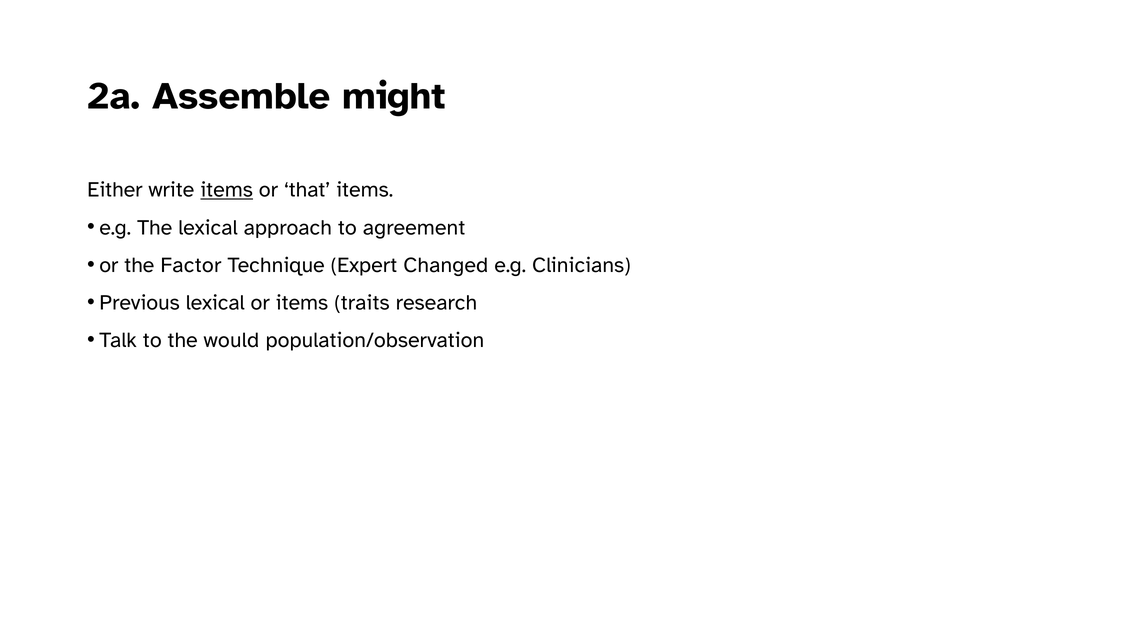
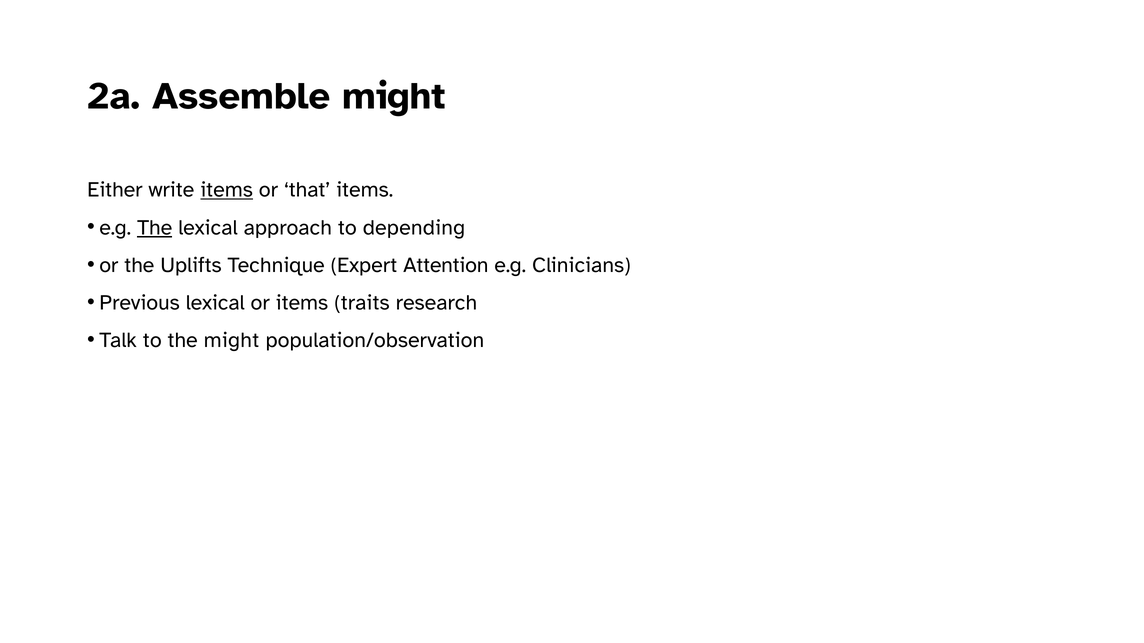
The underline: none -> present (155, 228)
agreement: agreement -> depending (414, 228)
Factor: Factor -> Uplifts (191, 265)
Changed: Changed -> Attention (446, 265)
the would: would -> might (231, 341)
